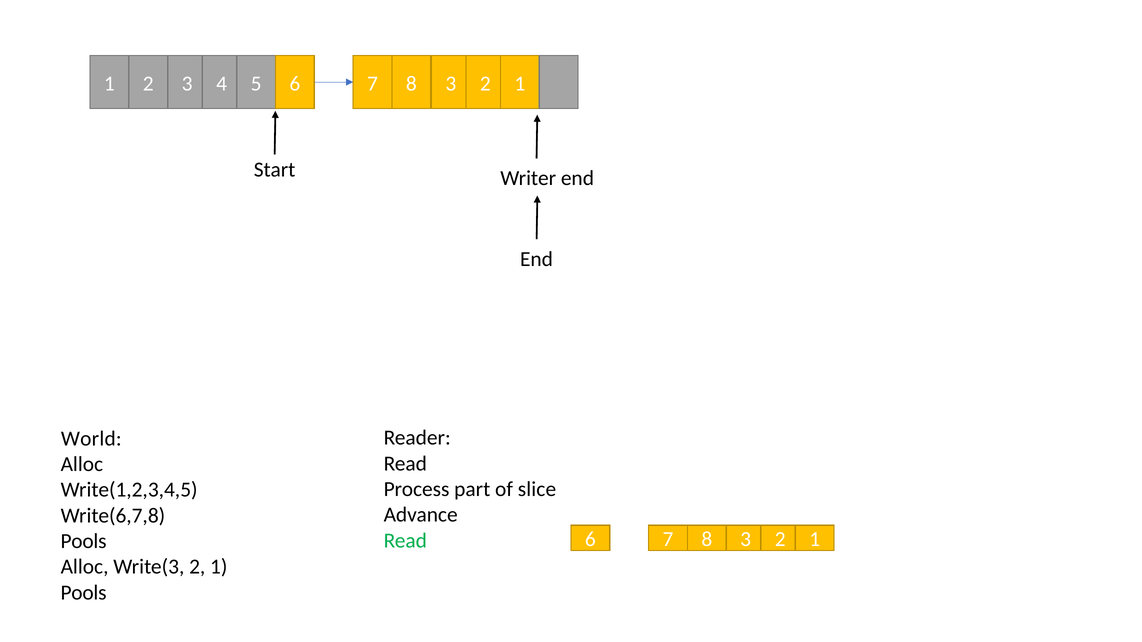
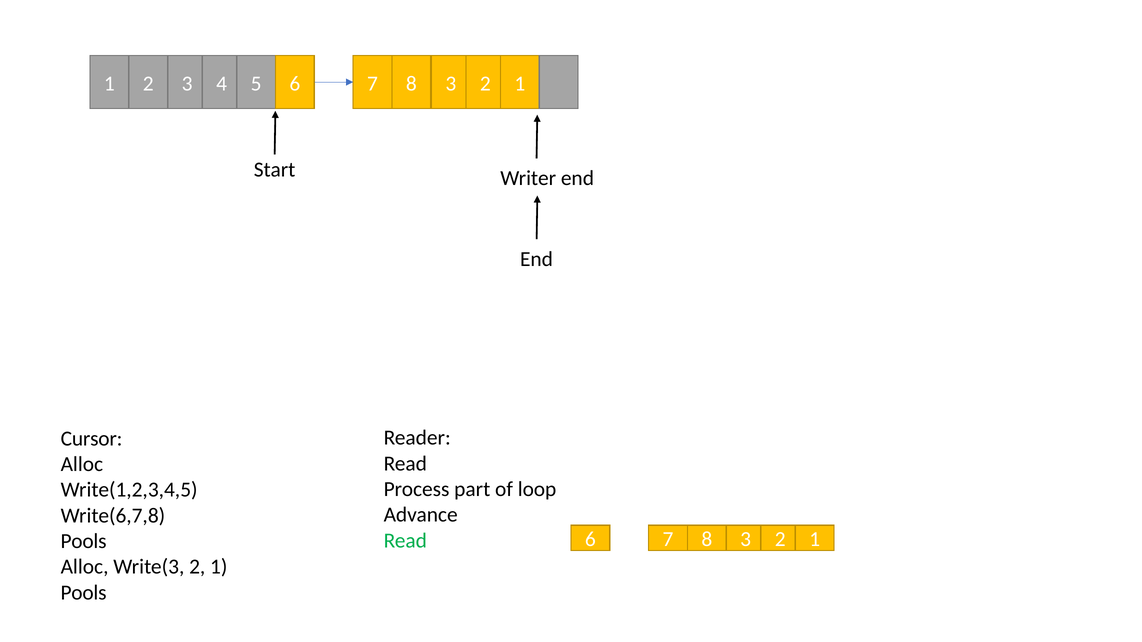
World: World -> Cursor (92, 439)
slice: slice -> loop (537, 489)
